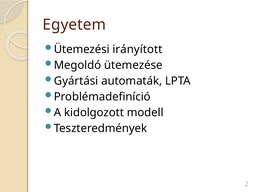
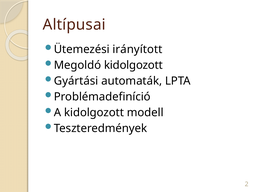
Egyetem: Egyetem -> Altípusai (74, 25)
Megoldó ütemezése: ütemezése -> kidolgozott (133, 65)
